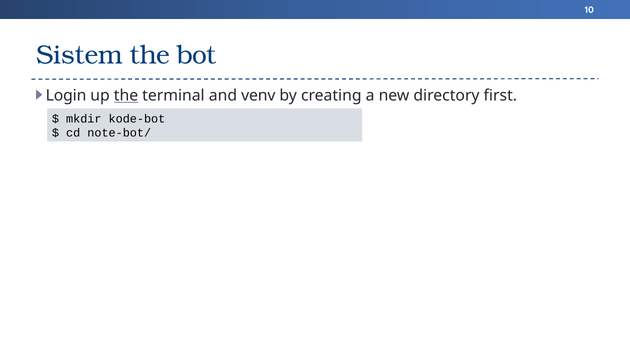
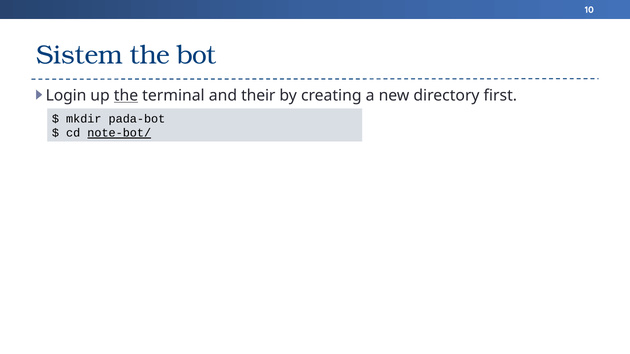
venv: venv -> their (258, 96)
kode-bot: kode-bot -> pada-bot (137, 119)
note-bot/ underline: none -> present (119, 133)
